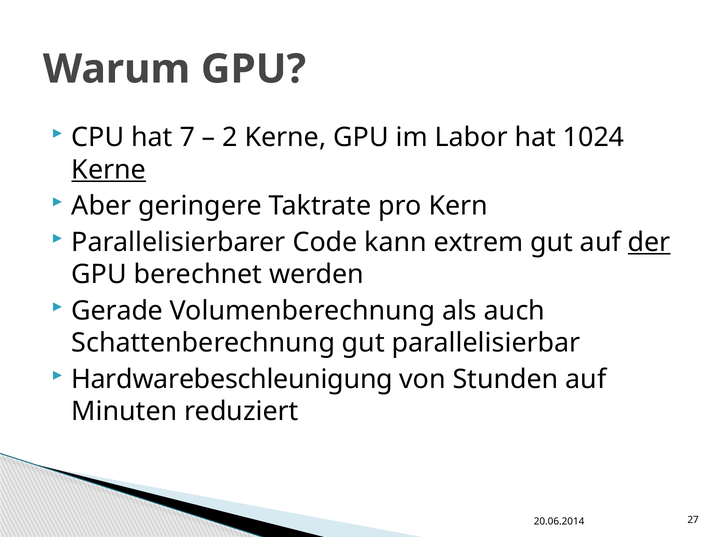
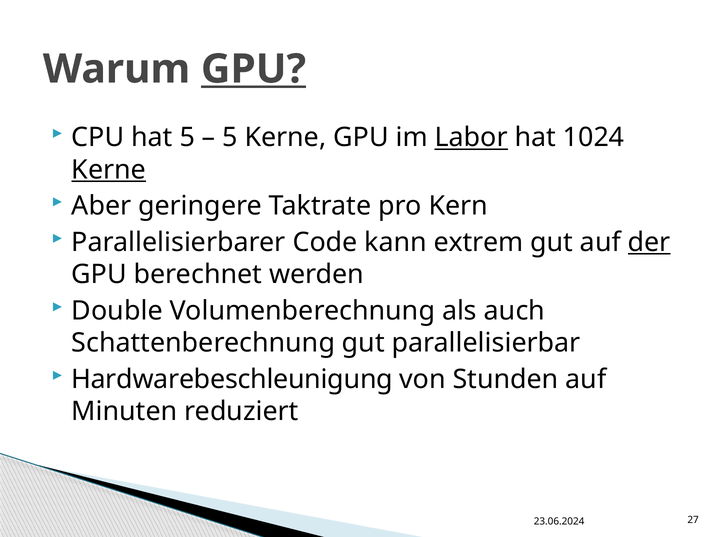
GPU underline: none -> present (253, 69)
hat 7: 7 -> 5 (187, 138)
2: 2 -> 5 (230, 138)
Labor underline: none -> present (471, 138)
Gerade: Gerade -> Double (117, 311)
20.06.2014: 20.06.2014 -> 23.06.2024 (559, 522)
